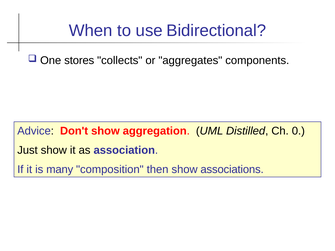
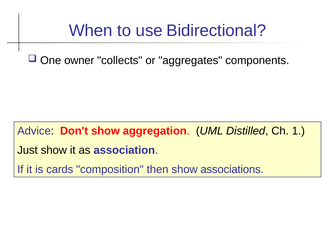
stores: stores -> owner (79, 60)
0: 0 -> 1 (298, 131)
many: many -> cards (60, 170)
